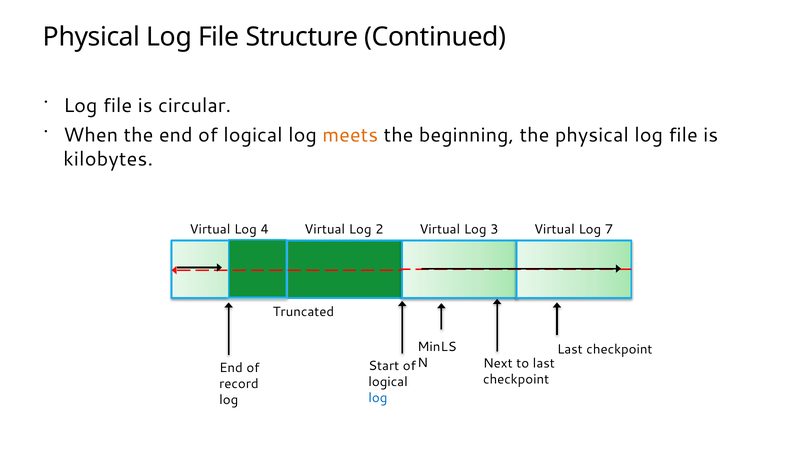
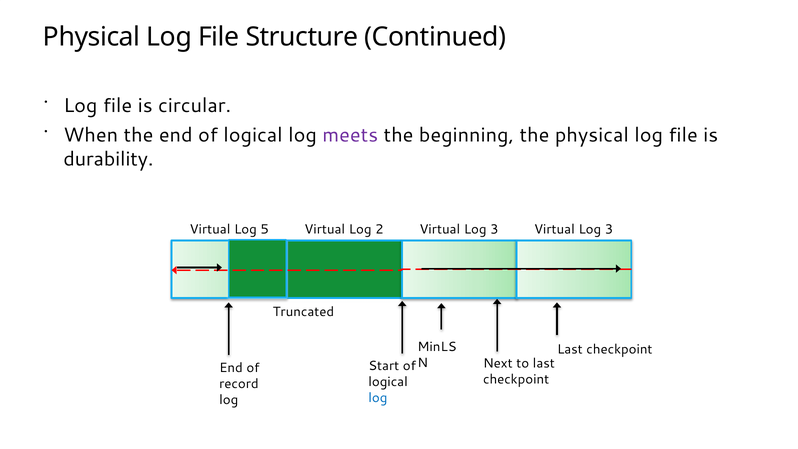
meets colour: orange -> purple (350, 135)
kilobytes: kilobytes -> durability (108, 159)
4: 4 -> 5 (265, 229)
3 Virtual Log 7: 7 -> 3 (609, 229)
